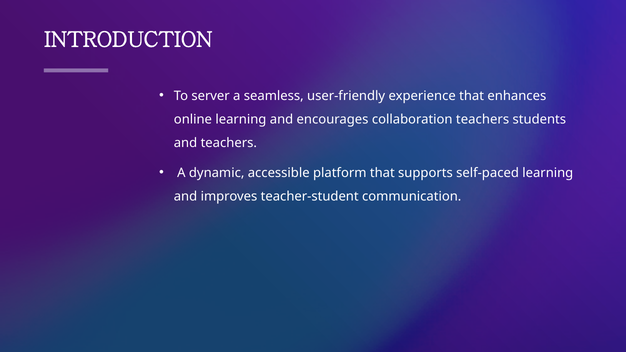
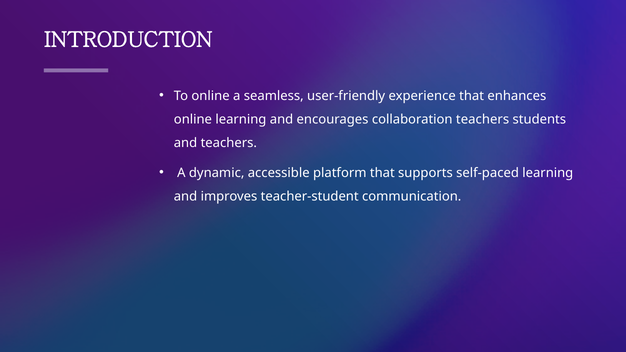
To server: server -> online (211, 96)
